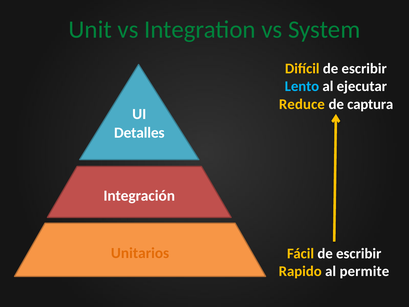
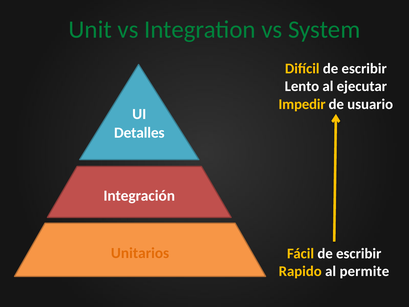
Lento colour: light blue -> white (302, 86)
Reduce: Reduce -> Impedir (302, 104)
captura: captura -> usuario (370, 104)
